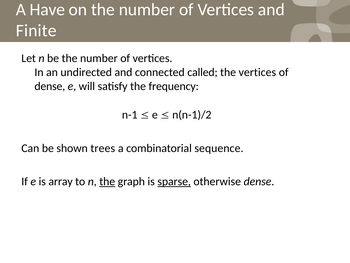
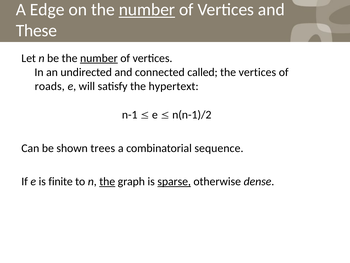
Have: Have -> Edge (47, 10)
number underline: none -> present (147, 10)
Finite: Finite -> These (36, 31)
number underline: none -> present (99, 58)
dense: dense -> roads (50, 86)
frequency: frequency -> hypertext (174, 86)
array: array -> finite (61, 181)
